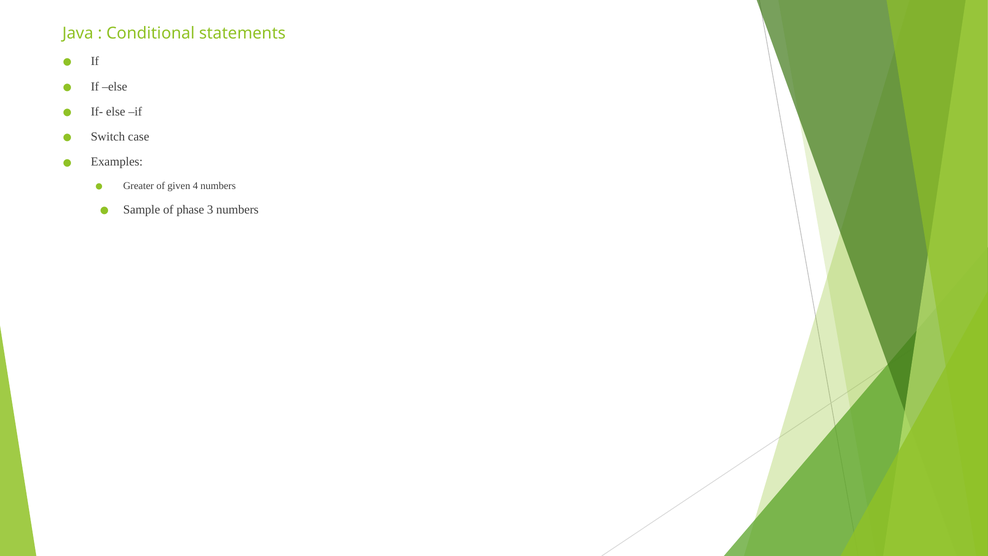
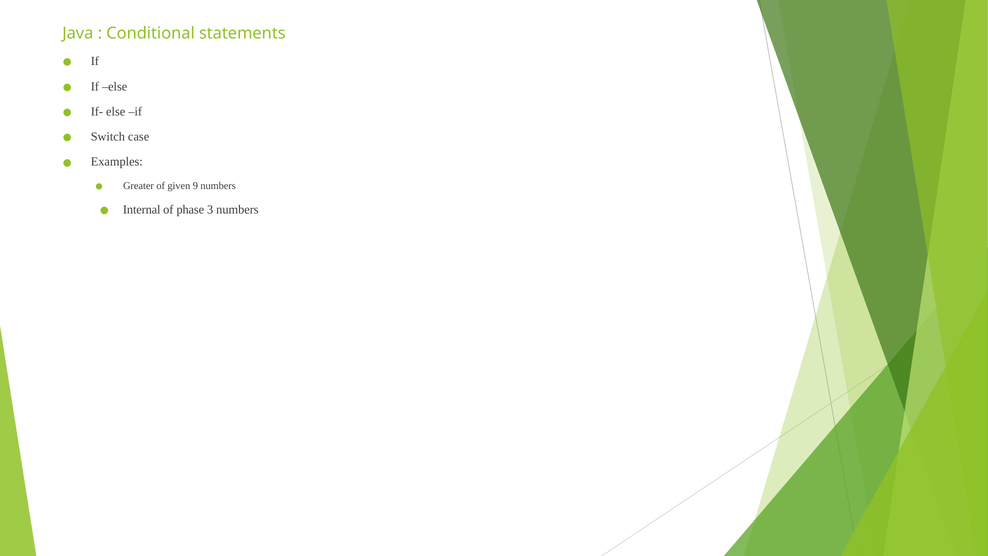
4: 4 -> 9 (195, 186)
Sample: Sample -> Internal (142, 210)
